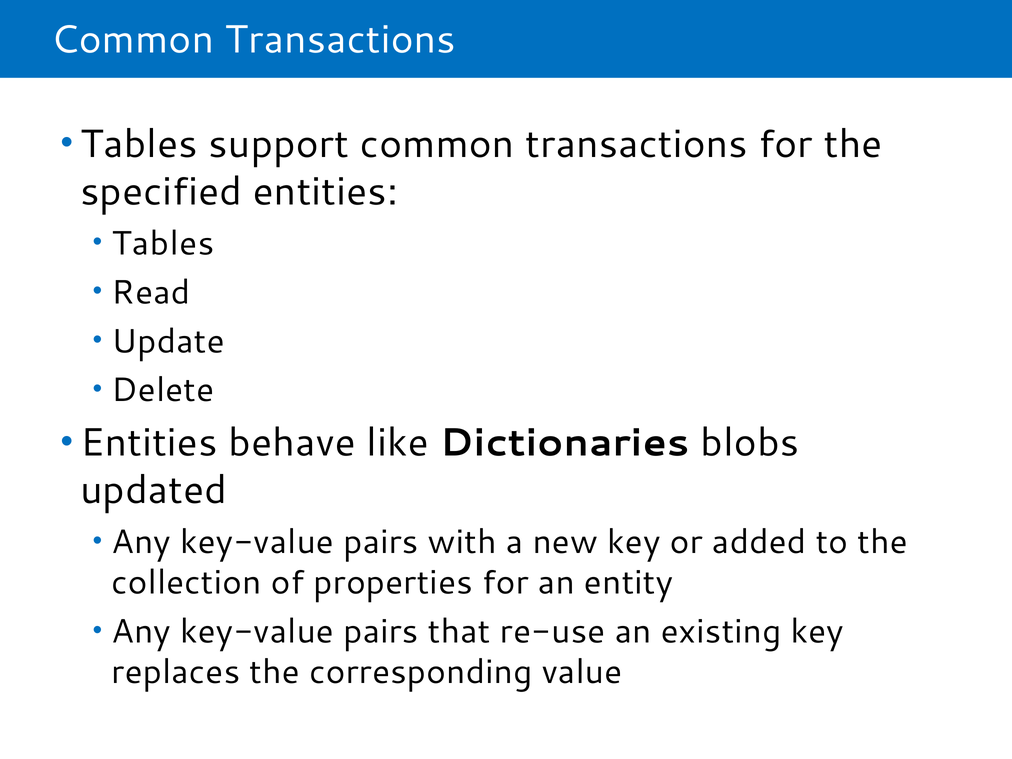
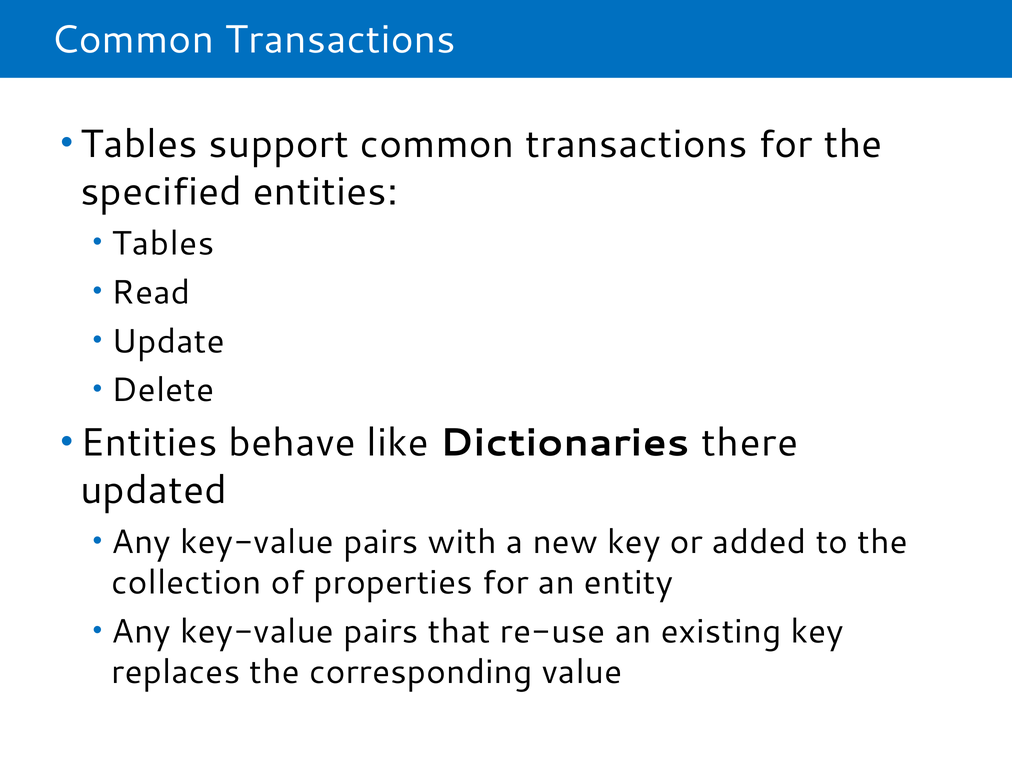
blobs: blobs -> there (750, 443)
